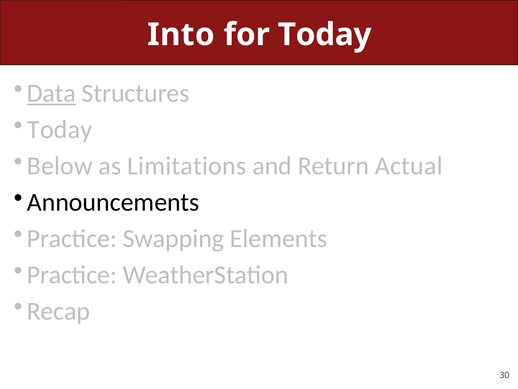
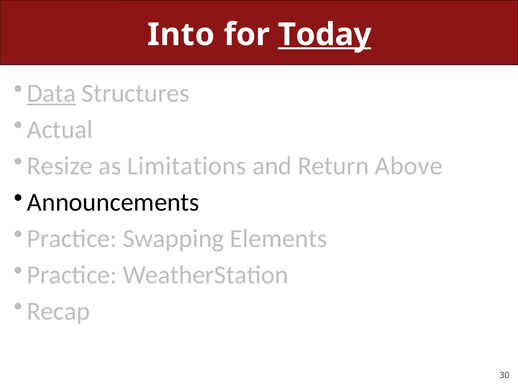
Today underline: none -> present (325, 35)
Today: Today -> Actual (60, 130)
Below: Below -> Resize (60, 166)
Actual: Actual -> Above (409, 166)
